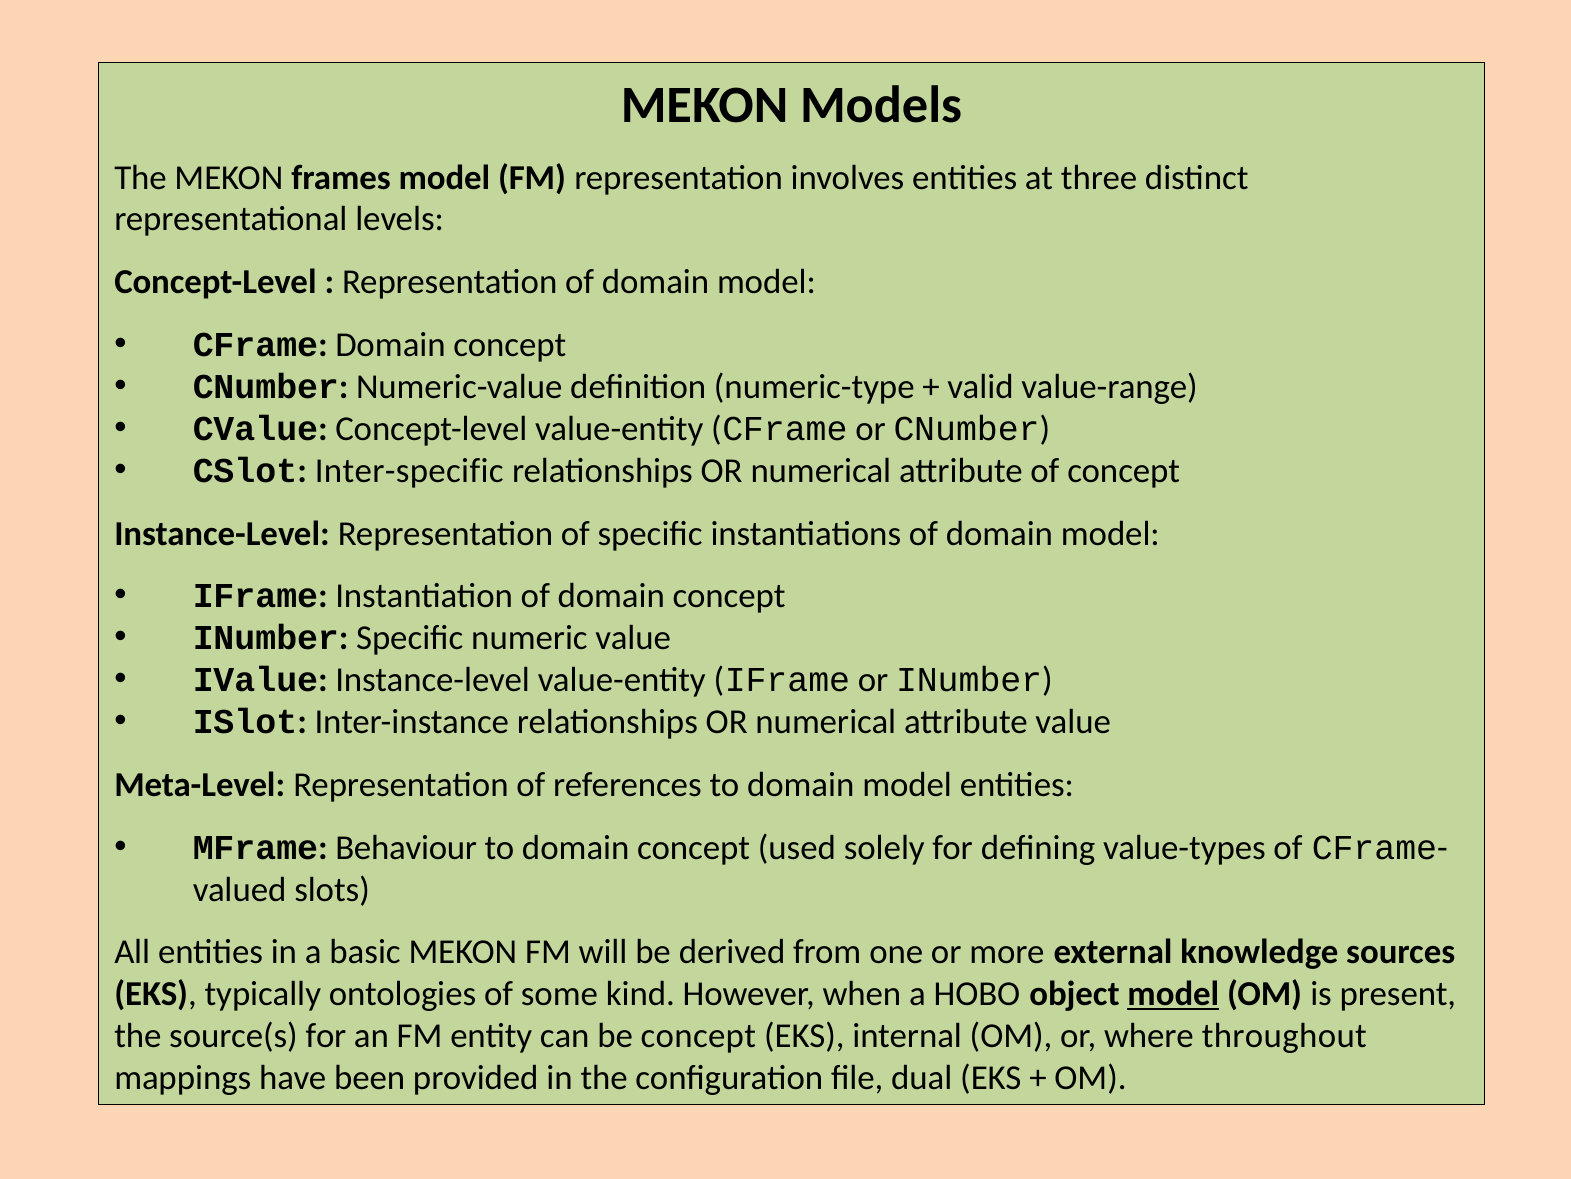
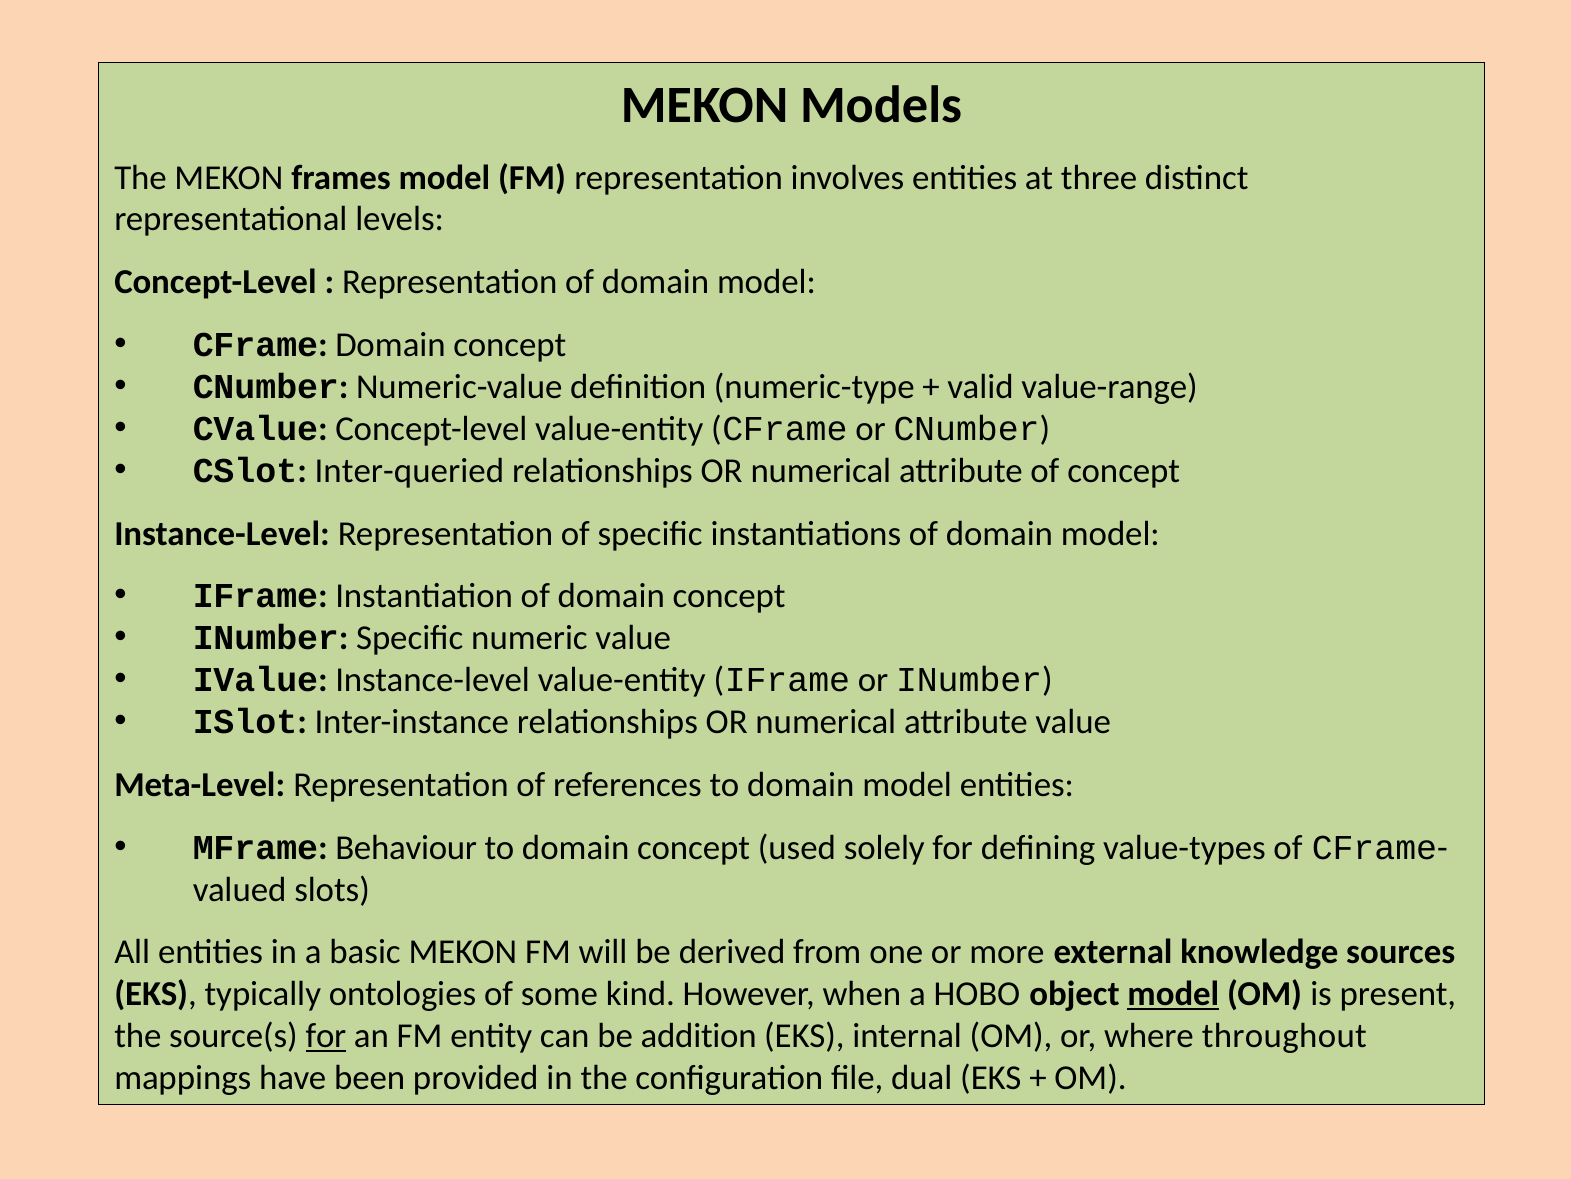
Inter-specific: Inter-specific -> Inter-queried (409, 470)
for underline: none -> present (326, 1036)
be concept: concept -> addition (699, 1036)
